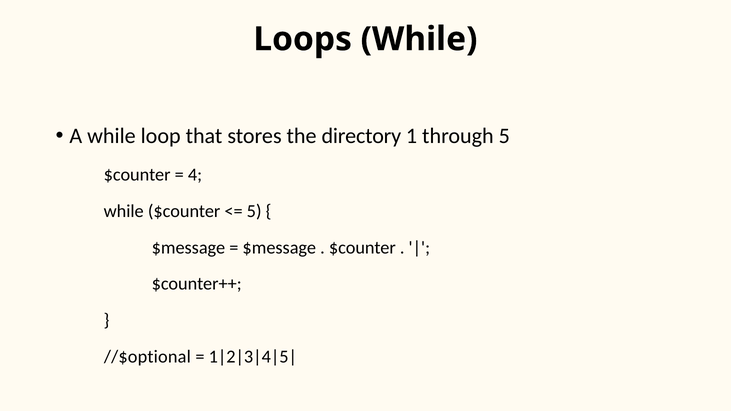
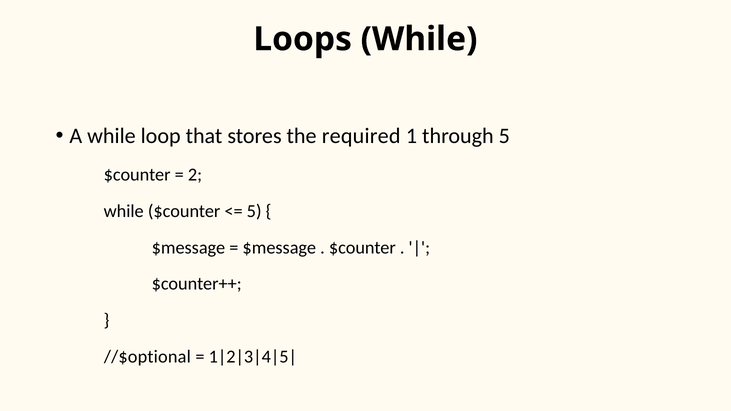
directory: directory -> required (361, 136)
4: 4 -> 2 (195, 175)
